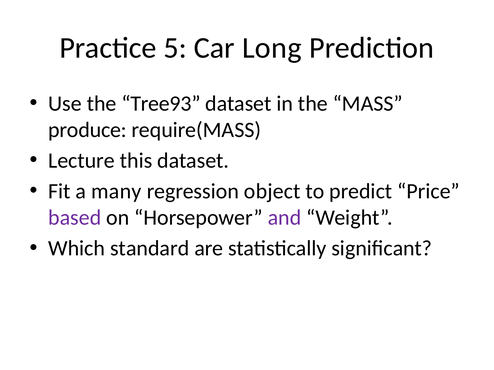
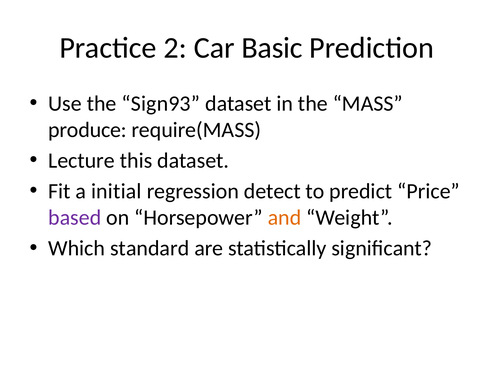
5: 5 -> 2 (175, 48)
Long: Long -> Basic (272, 48)
Tree93: Tree93 -> Sign93 (161, 104)
many: many -> initial (116, 191)
object: object -> detect (272, 191)
and colour: purple -> orange (285, 218)
